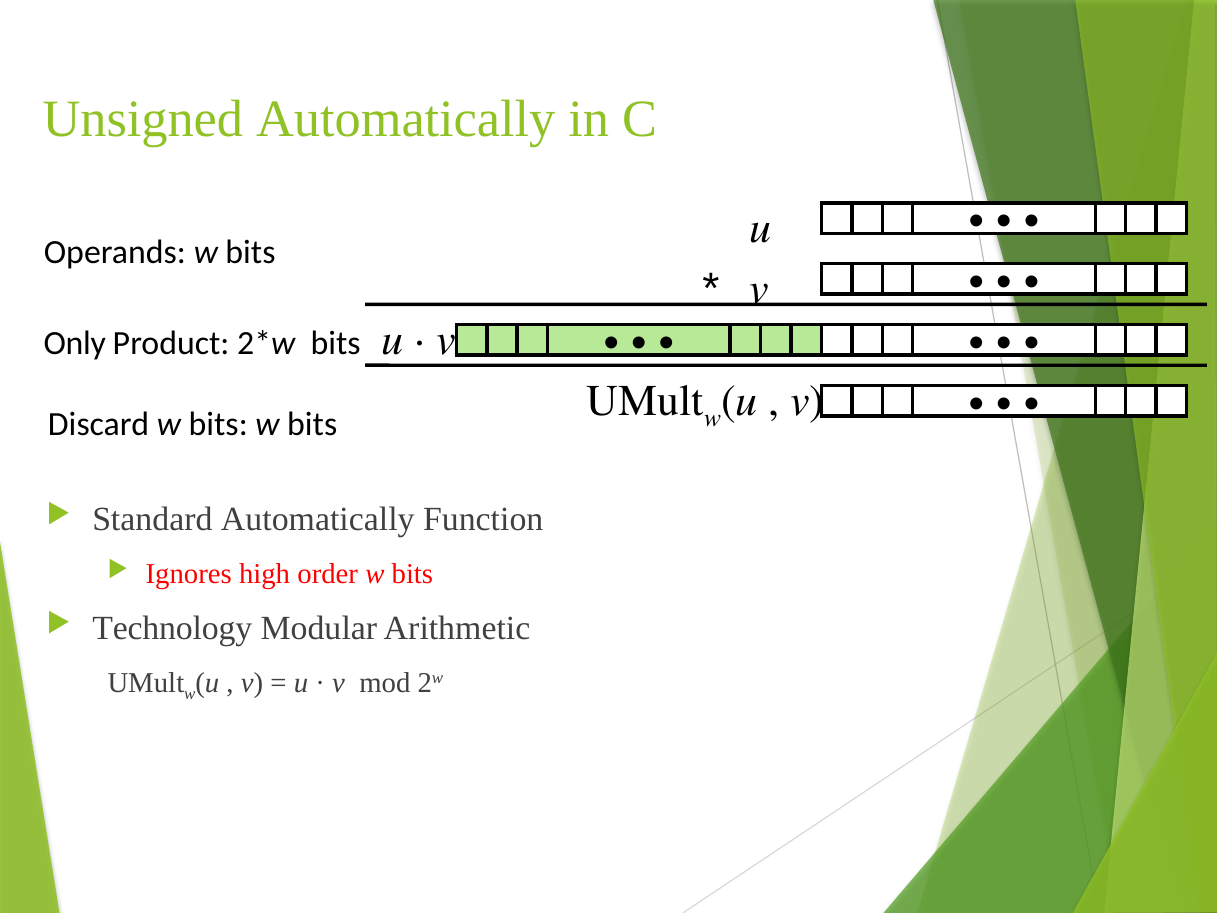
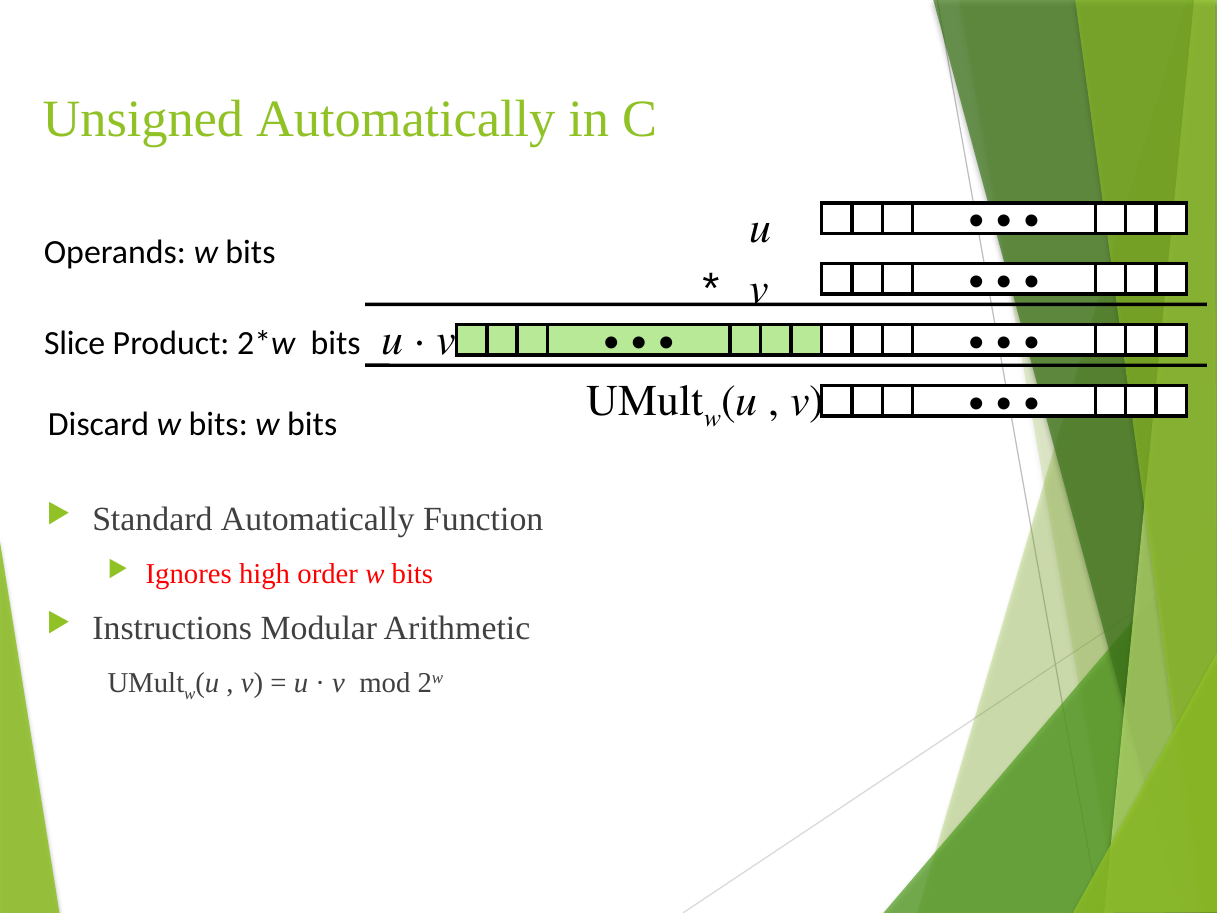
Only: Only -> Slice (75, 343)
Technology: Technology -> Instructions (172, 628)
